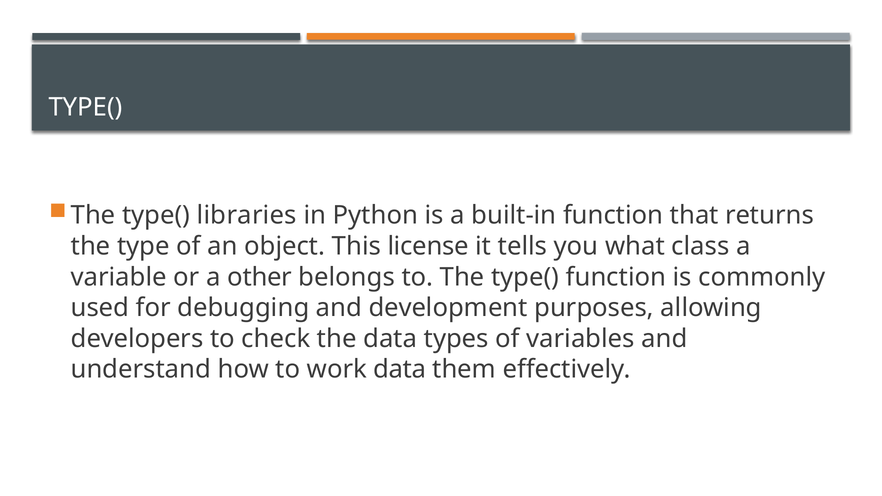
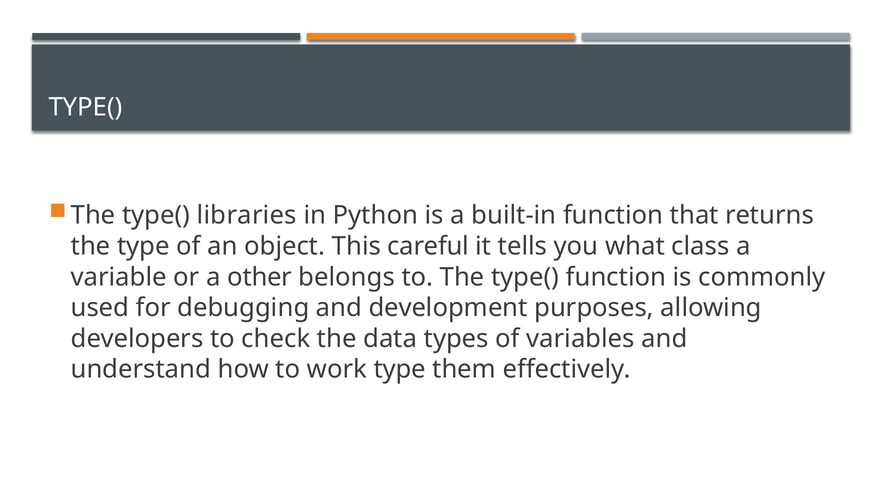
license: license -> careful (428, 246)
work data: data -> type (400, 370)
